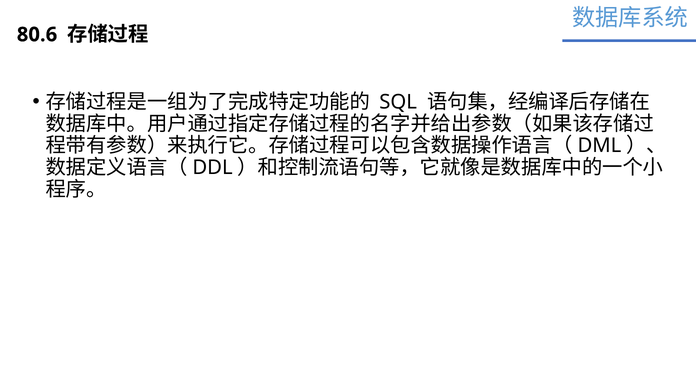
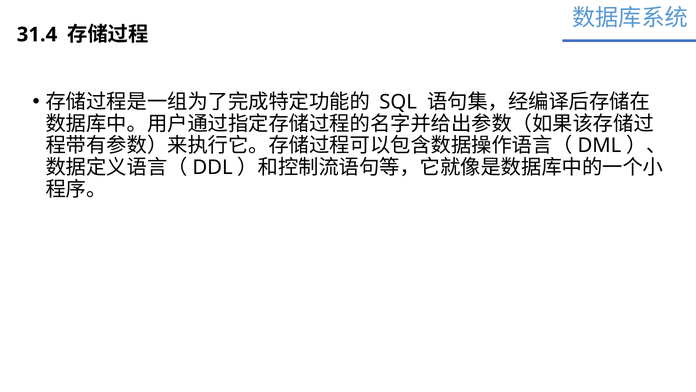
80.6: 80.6 -> 31.4 (37, 35)
